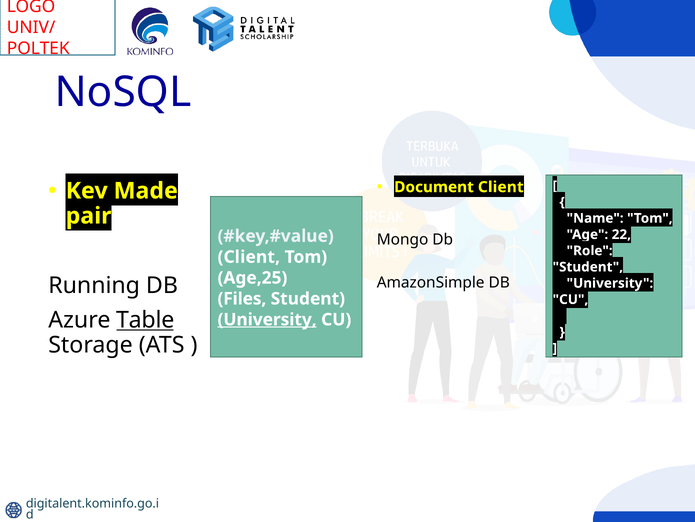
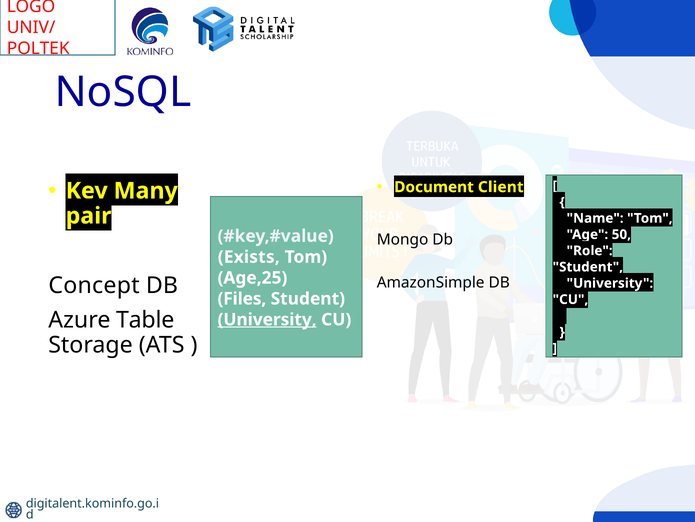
Made: Made -> Many (146, 191)
22: 22 -> 50 (621, 234)
Client: Client -> Exists (249, 257)
Running: Running -> Concept (94, 285)
Table underline: present -> none (145, 320)
